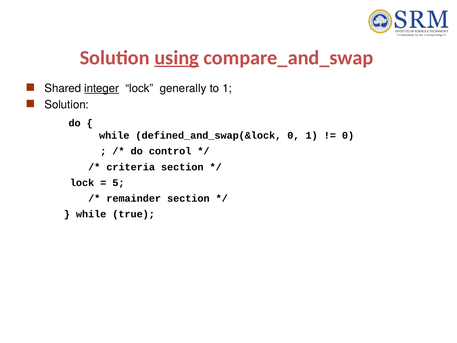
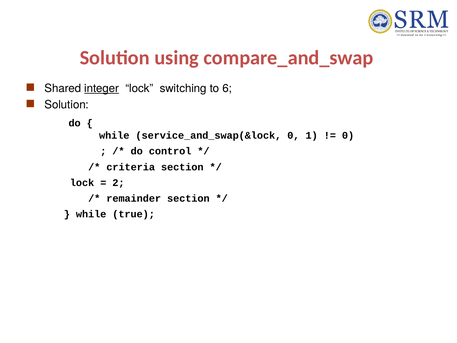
using underline: present -> none (177, 58)
generally: generally -> switching (183, 88)
to 1: 1 -> 6 (227, 88)
defined_and_swap(&lock: defined_and_swap(&lock -> service_and_swap(&lock (208, 135)
5: 5 -> 2 (118, 183)
